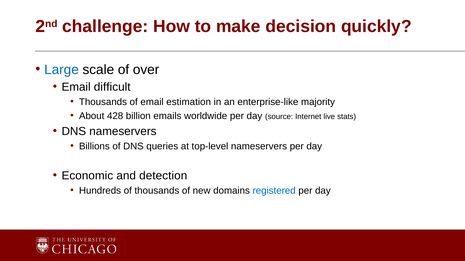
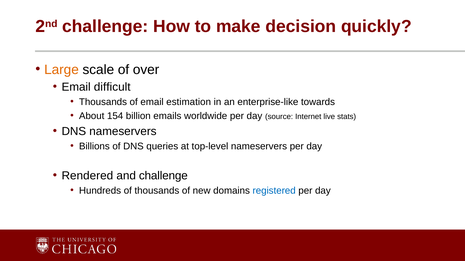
Large colour: blue -> orange (61, 70)
majority: majority -> towards (318, 102)
428: 428 -> 154 (115, 116)
Economic: Economic -> Rendered (87, 176)
and detection: detection -> challenge (163, 176)
